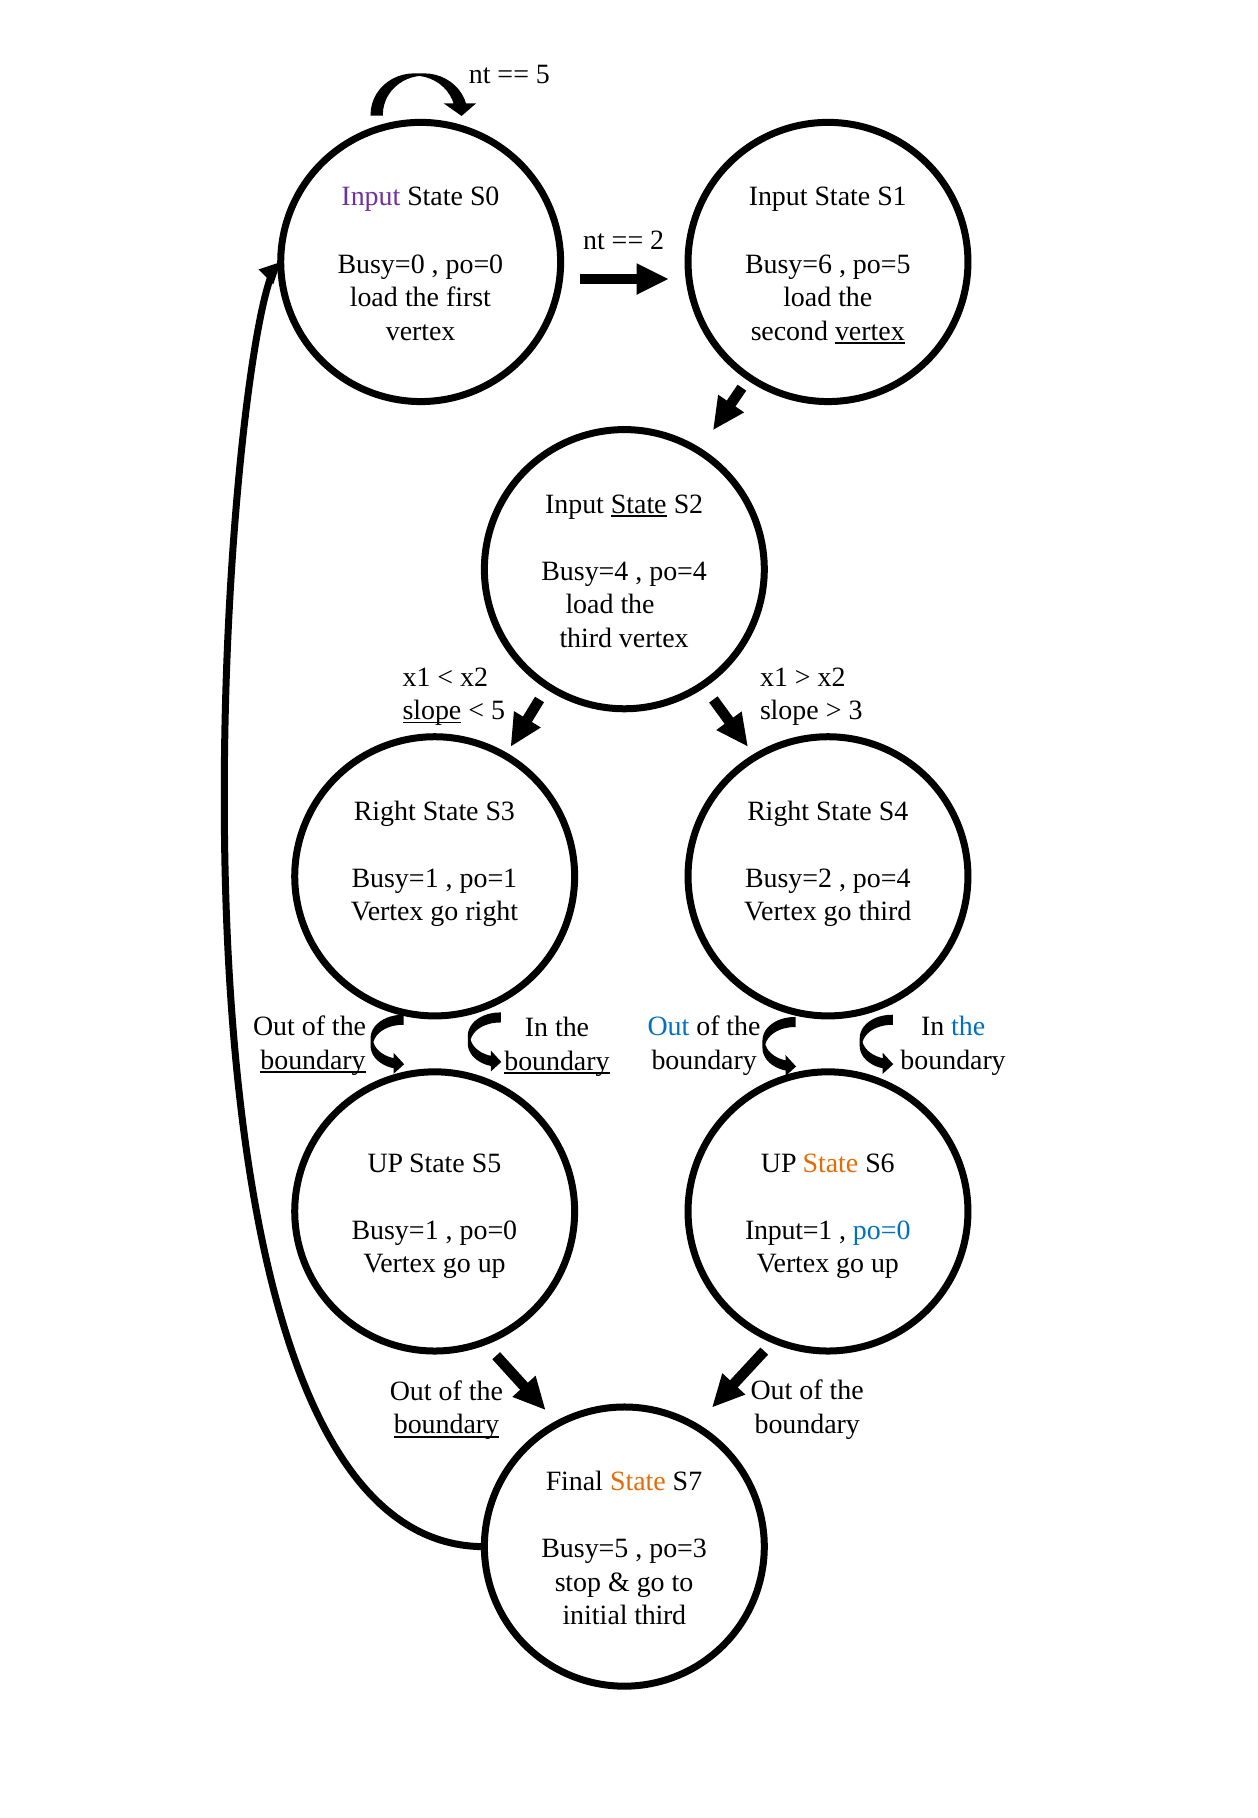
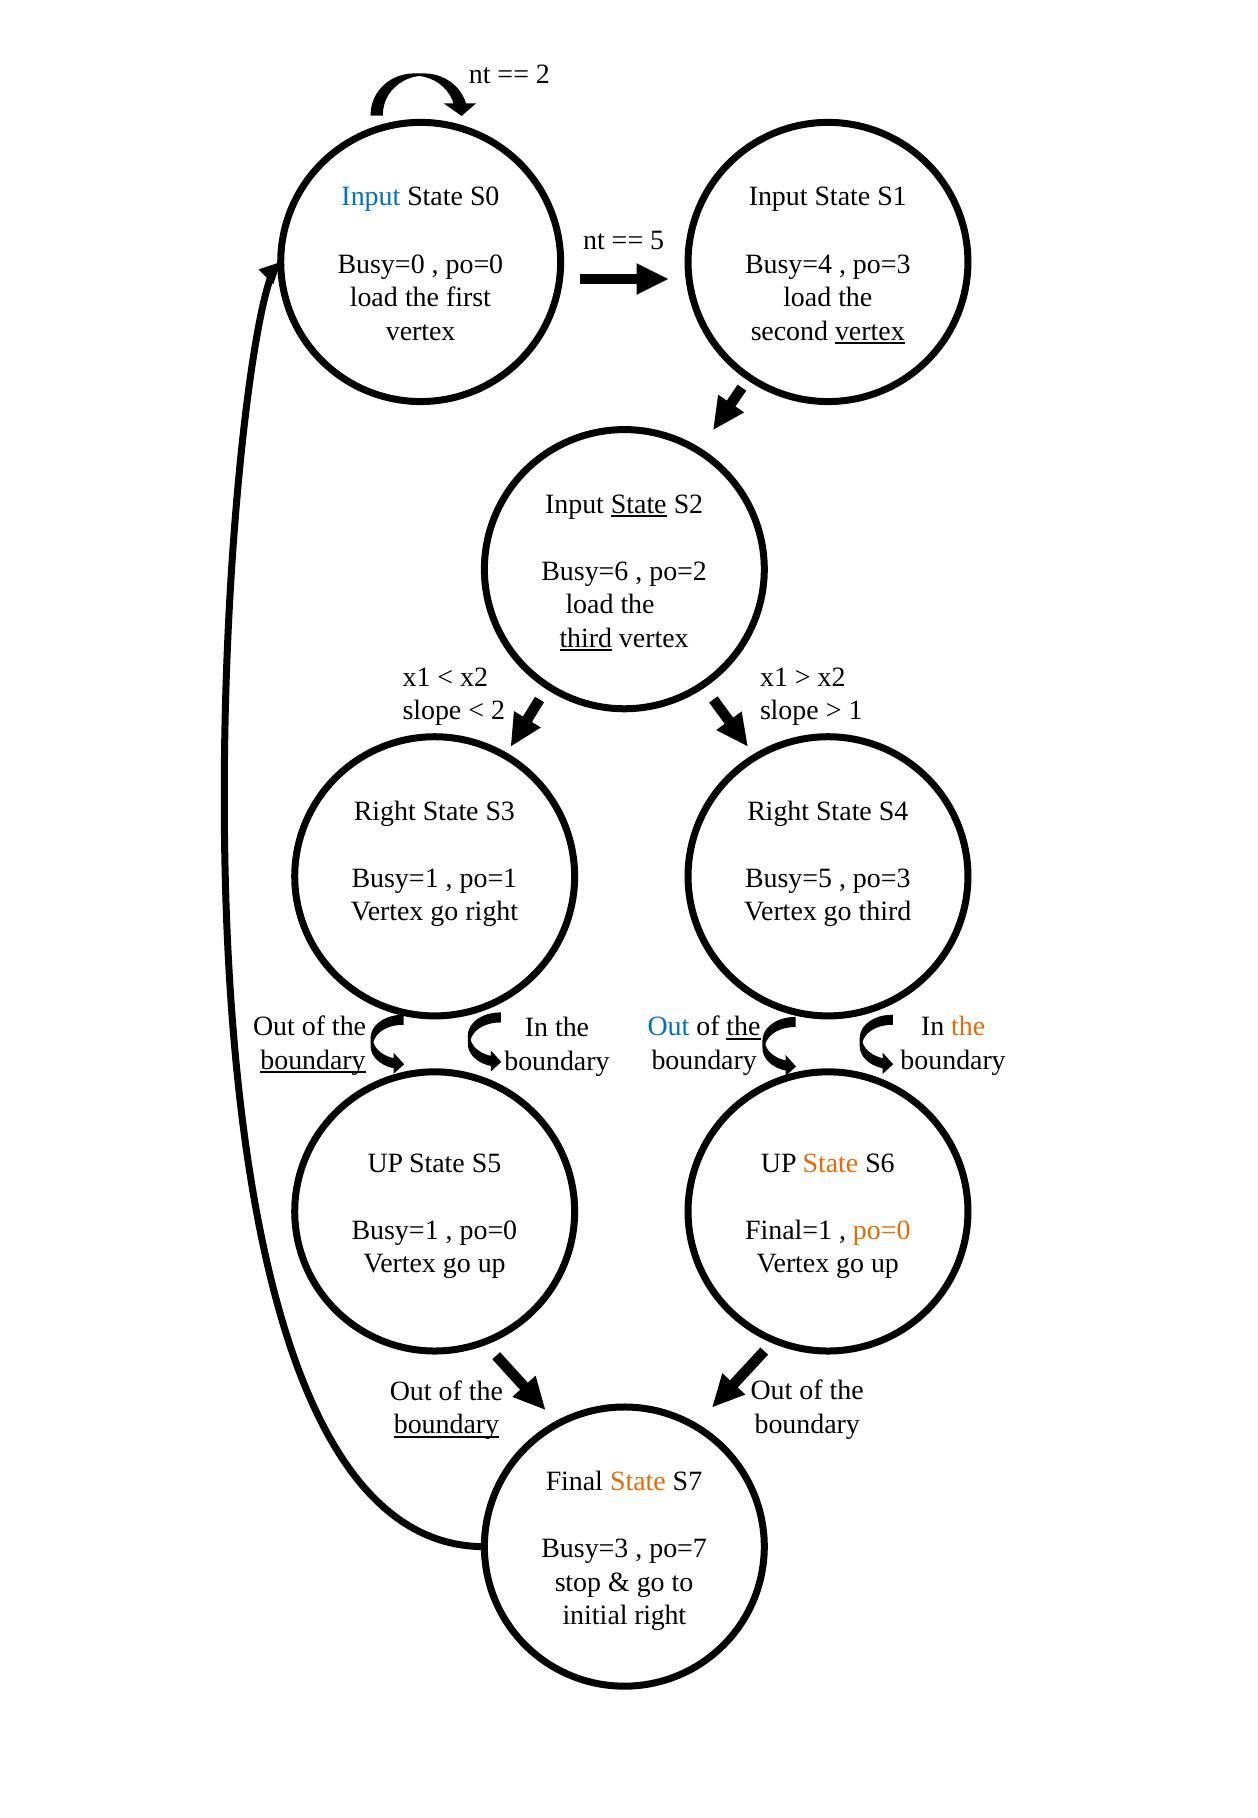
5: 5 -> 2 (543, 74)
Input colour: purple -> blue (371, 197)
2: 2 -> 5 (657, 240)
Busy=6: Busy=6 -> Busy=4 (789, 264)
po=5: po=5 -> po=3 (882, 264)
Busy=4: Busy=4 -> Busy=6 (585, 571)
po=4: po=4 -> po=2 (678, 571)
third underline: none -> present (586, 638)
slope underline: present -> none (432, 710)
5: 5 -> 2 (498, 710)
3: 3 -> 1 (856, 710)
Busy=2: Busy=2 -> Busy=5 (789, 878)
po=4: po=4 -> po=3 (882, 878)
the colour: blue -> orange (968, 1026)
the underline: none -> present (744, 1026)
boundary underline: present -> none (557, 1061)
Input=1: Input=1 -> Final=1 (789, 1230)
po=0 colour: blue -> orange (882, 1230)
Busy=5: Busy=5 -> Busy=3 (585, 1548)
po=3: po=3 -> po=7 (678, 1548)
initial third: third -> right (660, 1615)
